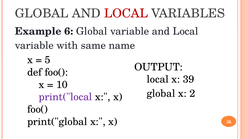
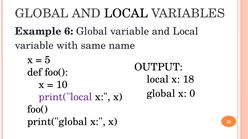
LOCAL colour: red -> black (126, 13)
39: 39 -> 18 (189, 80)
2: 2 -> 0 (192, 94)
